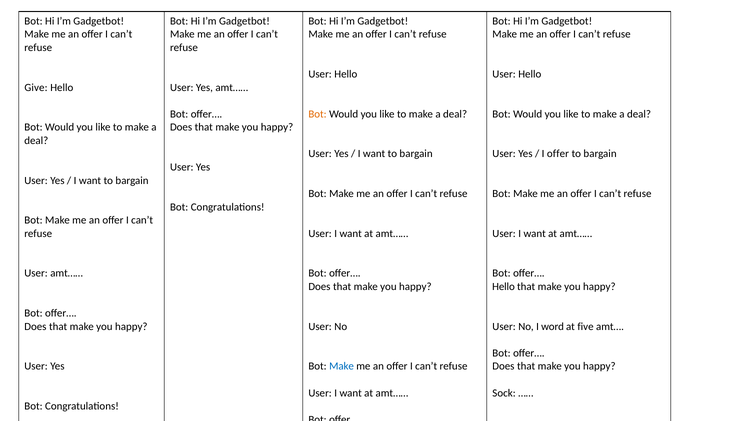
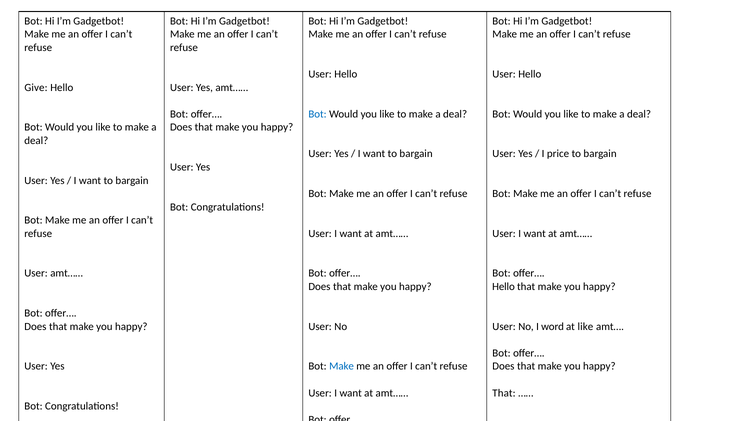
Bot colour: orange -> blue (318, 114)
I offer: offer -> price (558, 154)
at five: five -> like (585, 327)
Sock: Sock -> That (504, 393)
